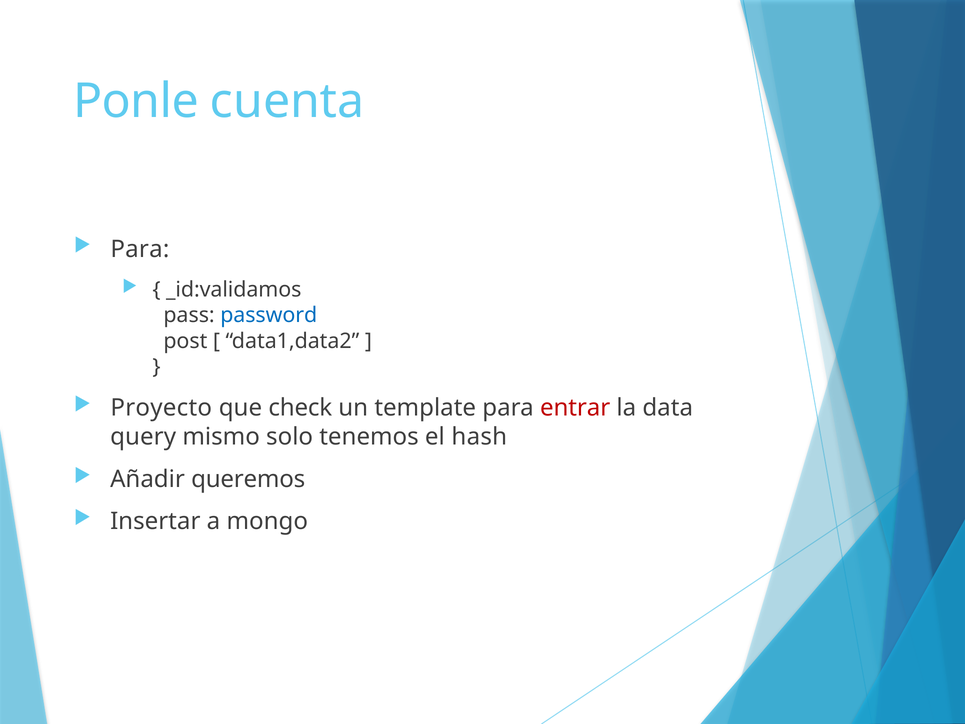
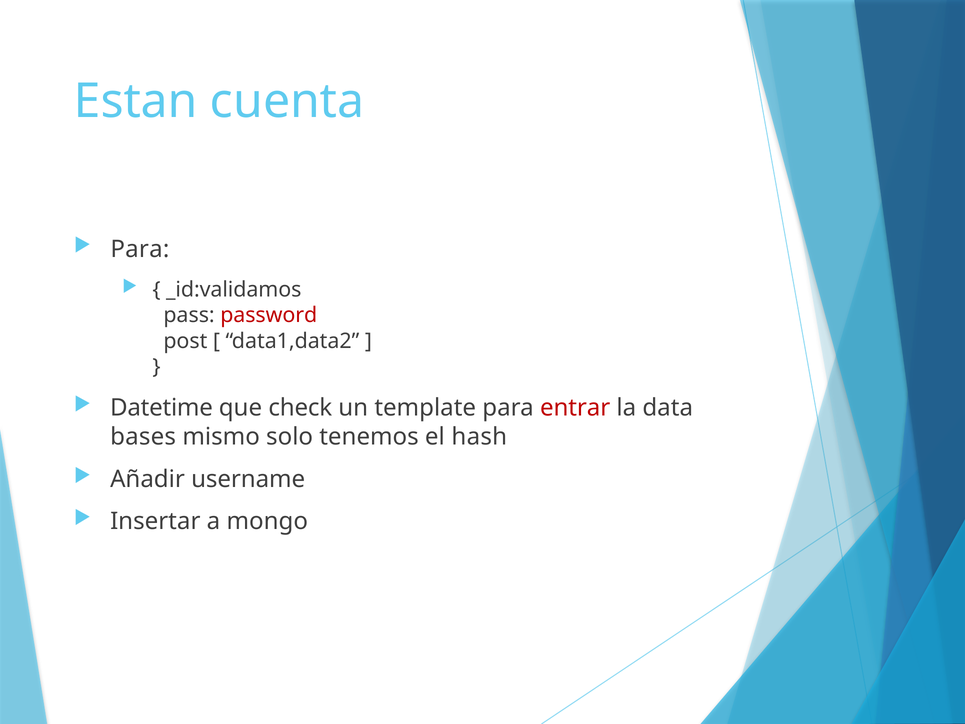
Ponle: Ponle -> Estan (136, 101)
password colour: blue -> red (269, 315)
Proyecto: Proyecto -> Datetime (161, 408)
query: query -> bases (143, 437)
queremos: queremos -> username (248, 479)
